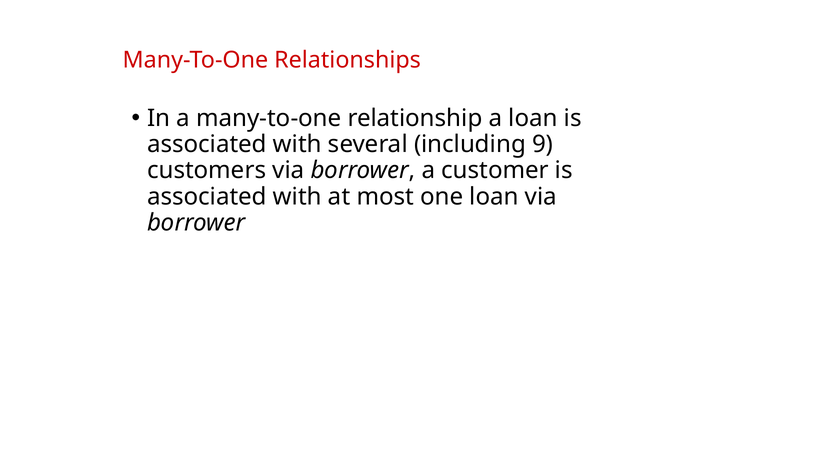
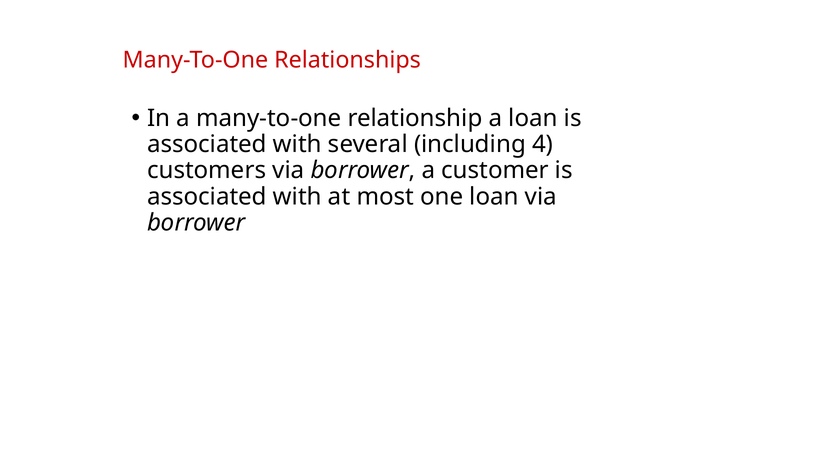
9: 9 -> 4 (543, 144)
